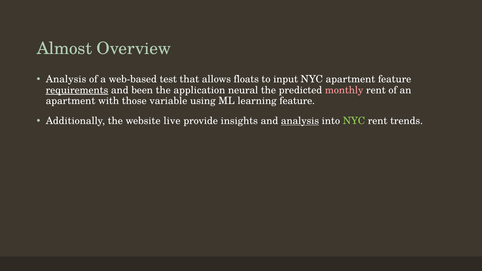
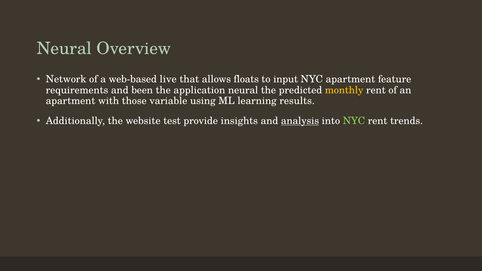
Almost: Almost -> Neural (64, 49)
Analysis: Analysis -> Network (66, 79)
test: test -> live (168, 79)
requirements underline: present -> none (77, 90)
monthly colour: pink -> yellow (344, 90)
learning feature: feature -> results (297, 101)
live: live -> test (172, 121)
